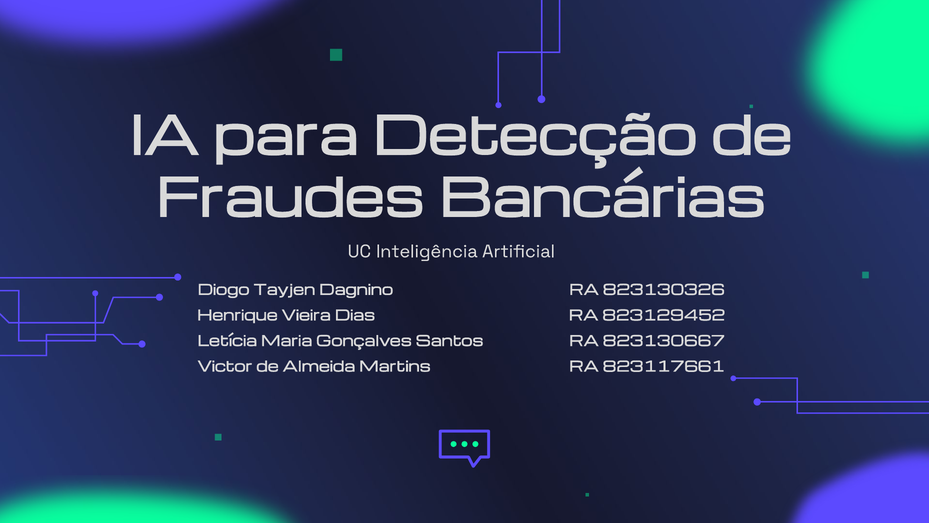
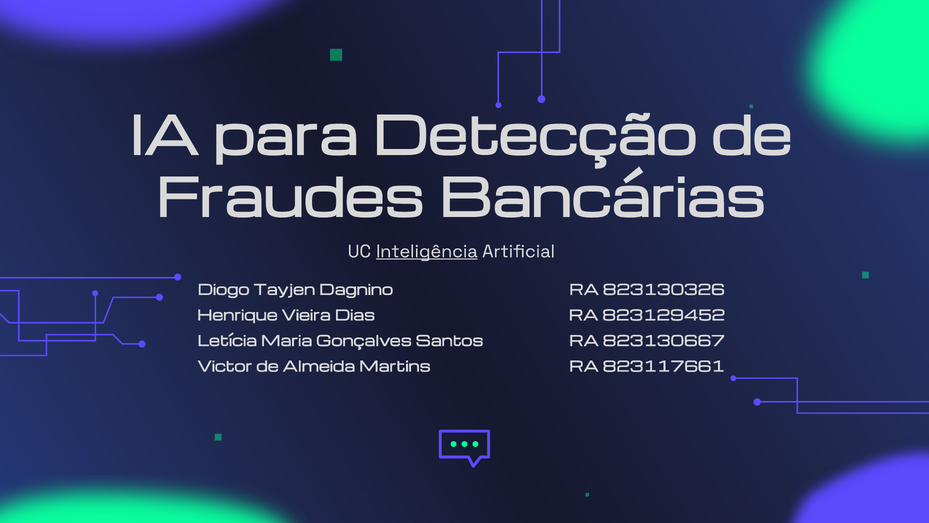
Inteligência underline: none -> present (427, 251)
